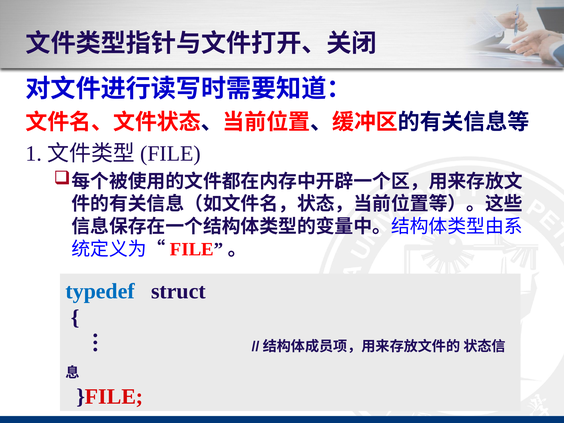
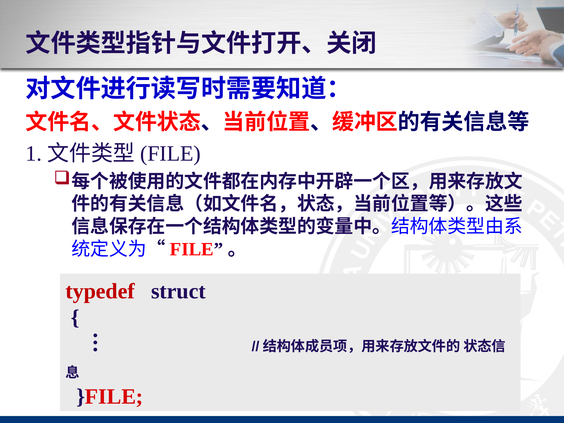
typedef colour: blue -> red (100, 291)
